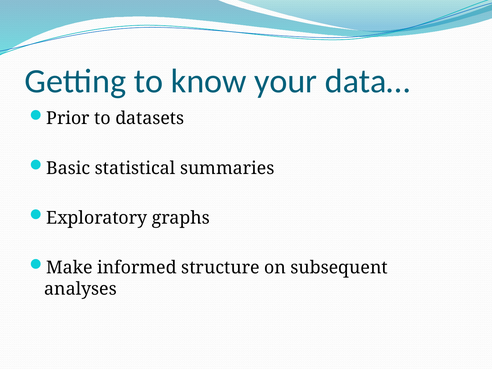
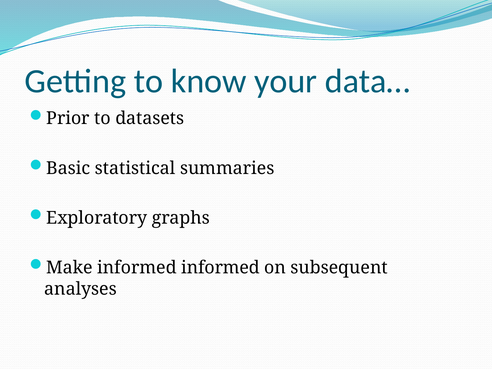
informed structure: structure -> informed (221, 268)
